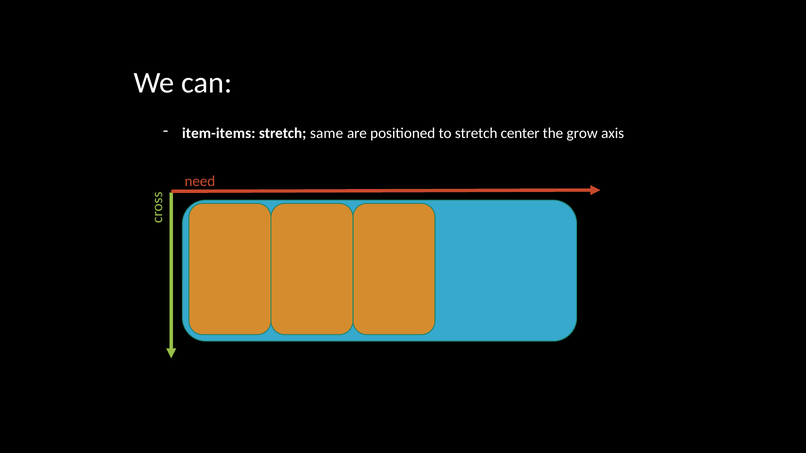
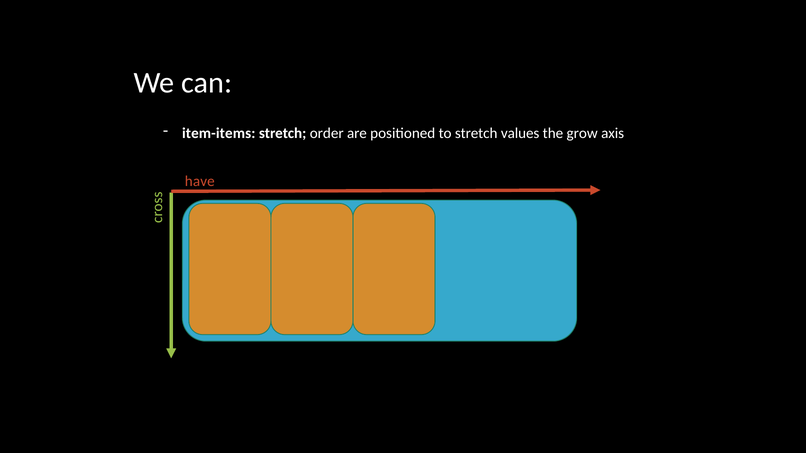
same: same -> order (327, 134)
center: center -> values (520, 134)
need: need -> have (200, 181)
